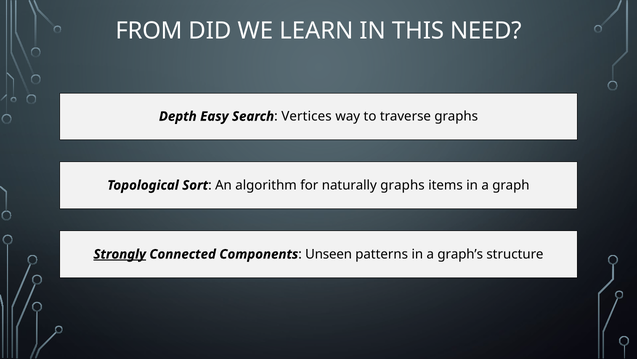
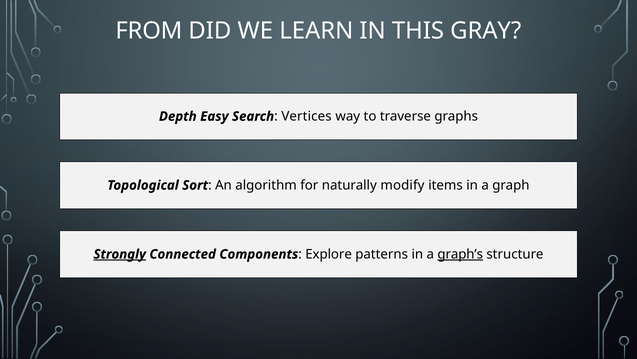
NEED: NEED -> GRAY (486, 31)
naturally graphs: graphs -> modify (402, 185)
Unseen: Unseen -> Explore (329, 254)
graph’s underline: none -> present (460, 254)
